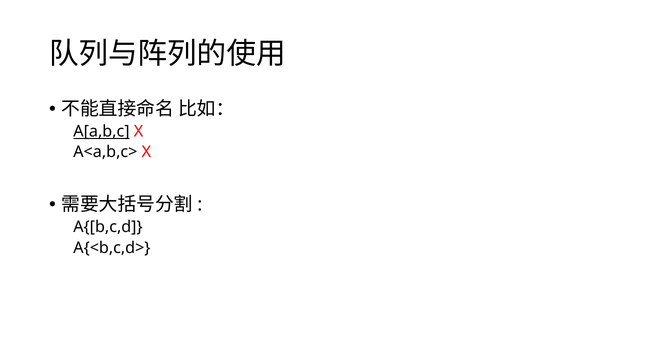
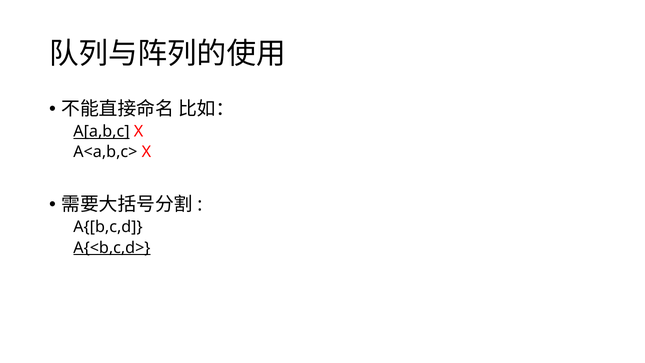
A{<b,c,d> underline: none -> present (112, 248)
